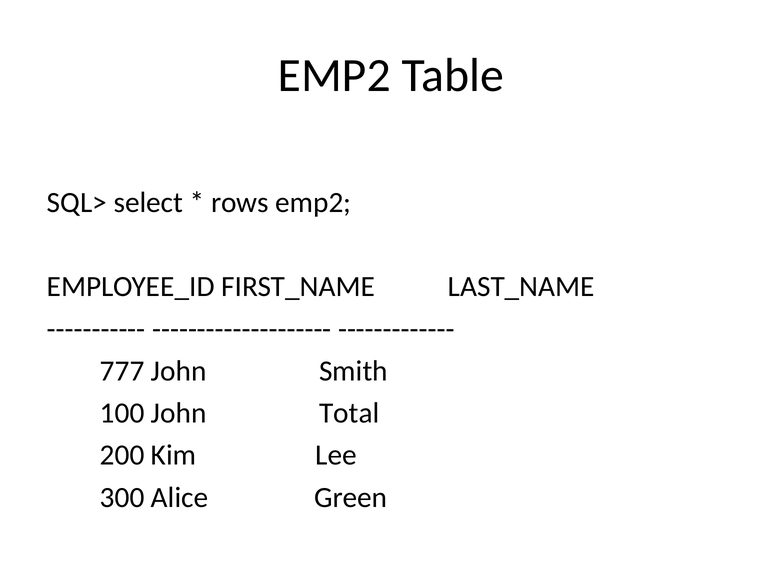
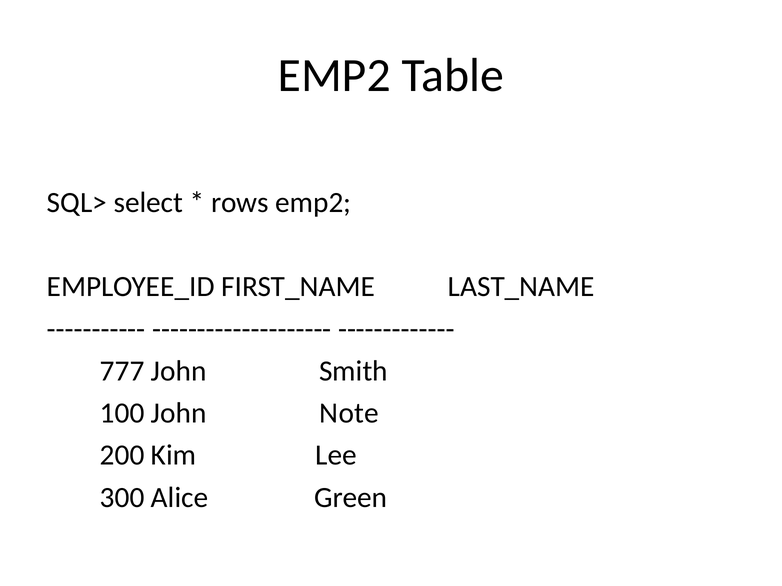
Total: Total -> Note (349, 413)
